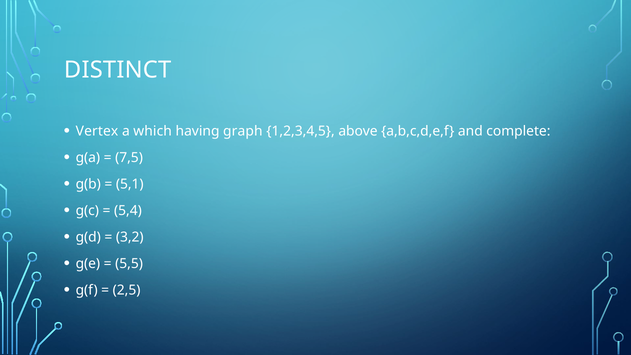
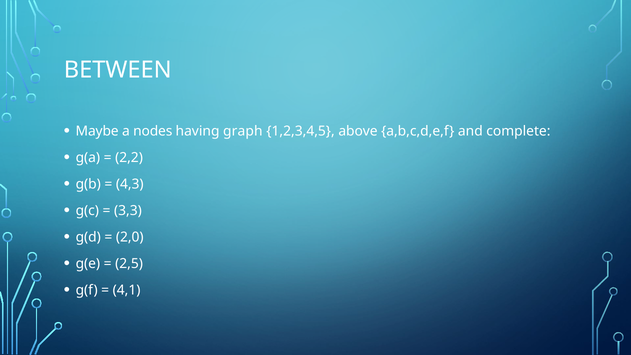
DISTINCT: DISTINCT -> BETWEEN (118, 70)
Vertex: Vertex -> Maybe (97, 131)
which: which -> nodes (153, 131)
7,5: 7,5 -> 2,2 (129, 158)
5,1: 5,1 -> 4,3 (130, 184)
5,4: 5,4 -> 3,3 (128, 211)
3,2: 3,2 -> 2,0 (130, 237)
5,5: 5,5 -> 2,5 (129, 264)
2,5: 2,5 -> 4,1 (127, 290)
